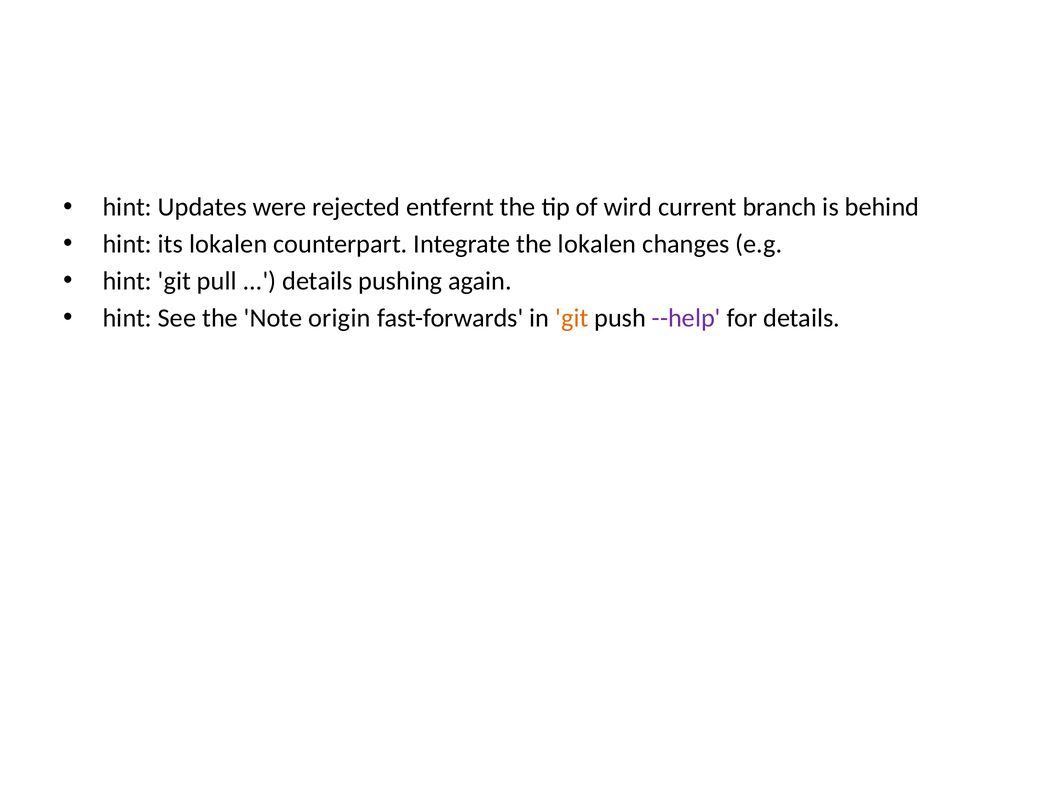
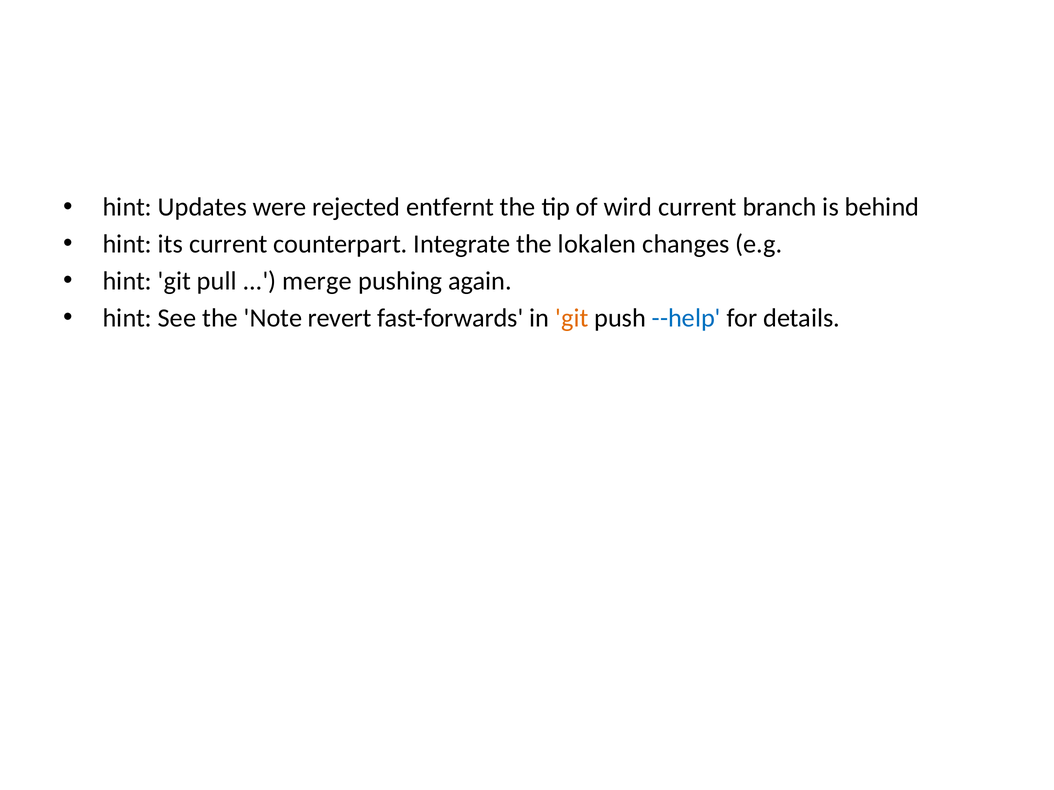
its lokalen: lokalen -> current (228, 244)
details: details -> merge (317, 281)
origin: origin -> revert (340, 318)
--help colour: purple -> blue (686, 318)
